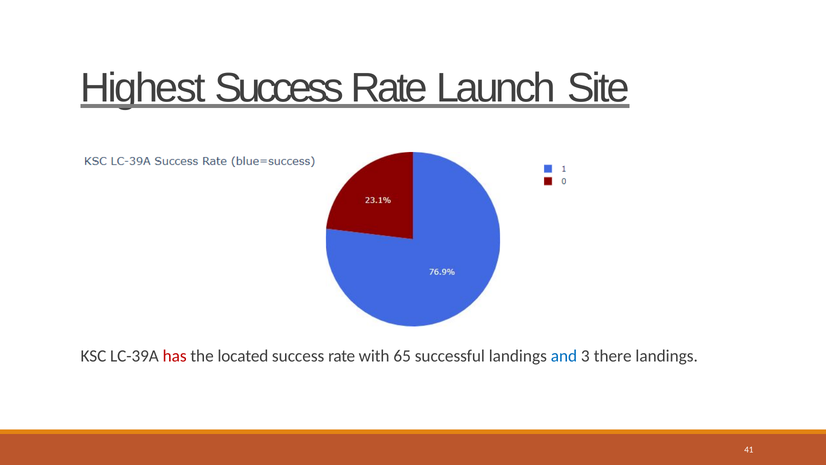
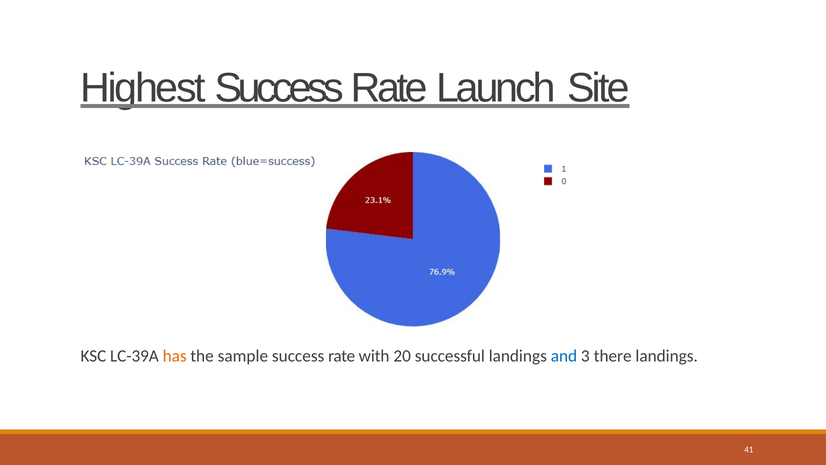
has colour: red -> orange (175, 356)
located: located -> sample (243, 356)
65: 65 -> 20 (402, 356)
